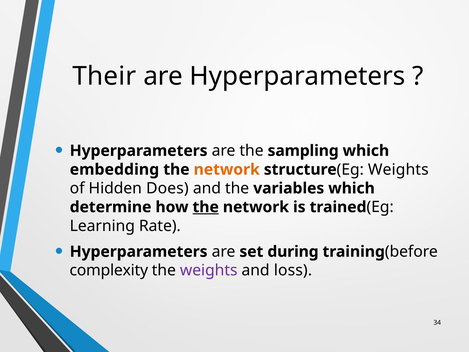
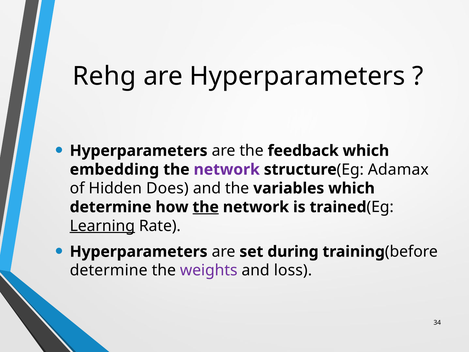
Their: Their -> Rehg (104, 76)
sampling: sampling -> feedback (303, 151)
network colour: orange -> purple (227, 169)
Weights: Weights -> Adamax (398, 169)
Learning underline: none -> present (102, 226)
complexity: complexity -> determine (109, 270)
